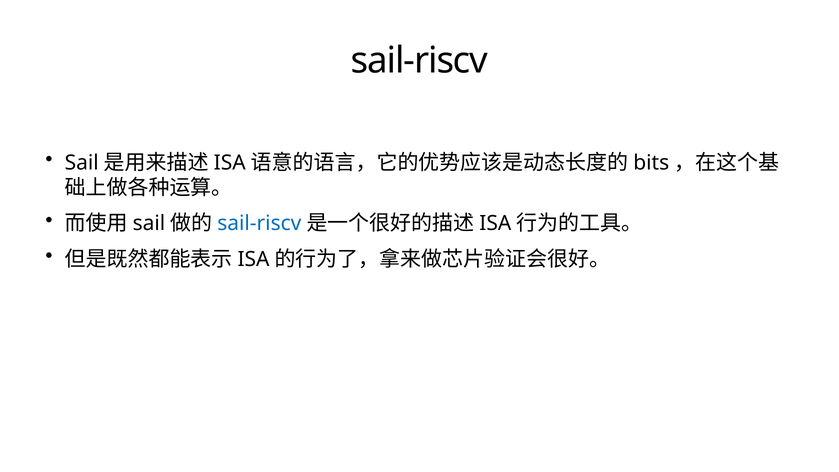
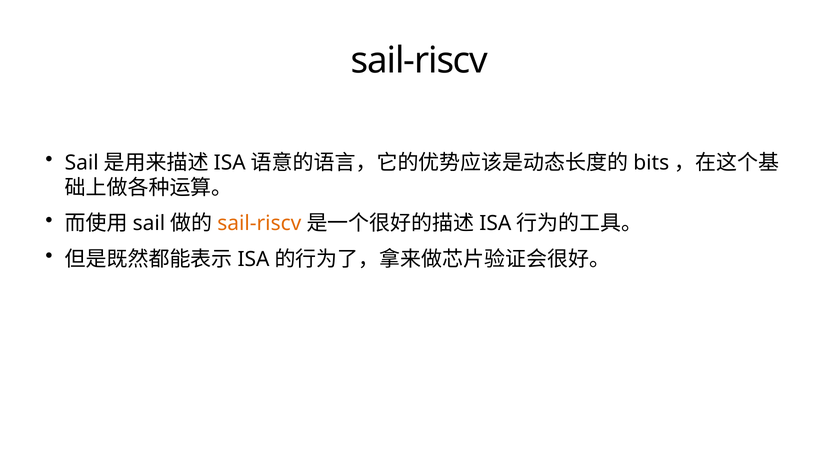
sail-riscv colour: blue -> orange (259, 223)
